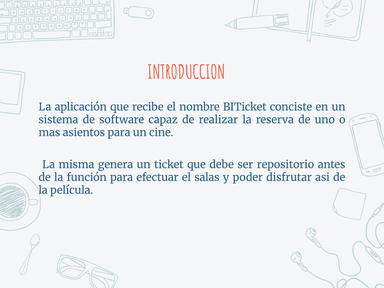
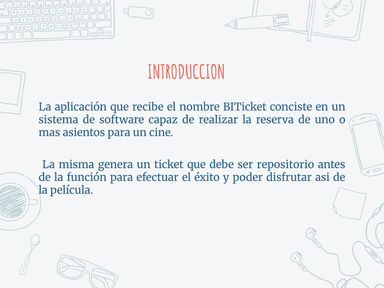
salas: salas -> éxito (207, 177)
